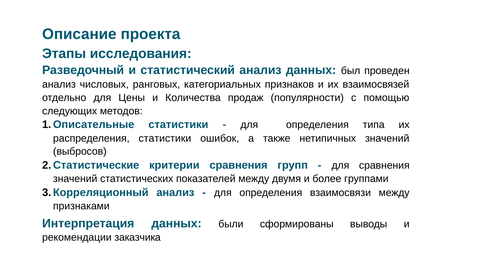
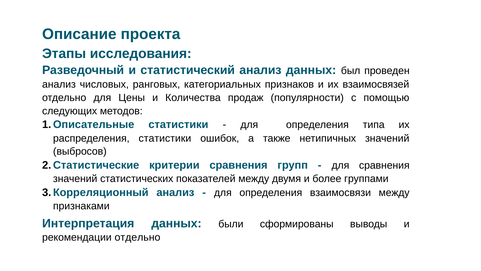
рекомендации заказчика: заказчика -> отдельно (138, 237)
